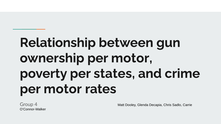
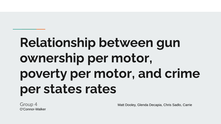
poverty per states: states -> motor (114, 74)
motor: motor -> states (63, 89)
